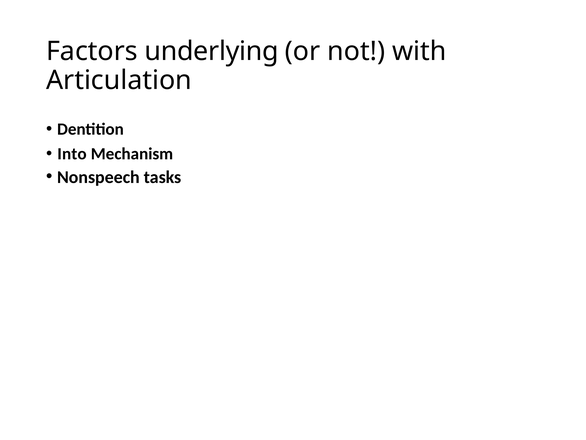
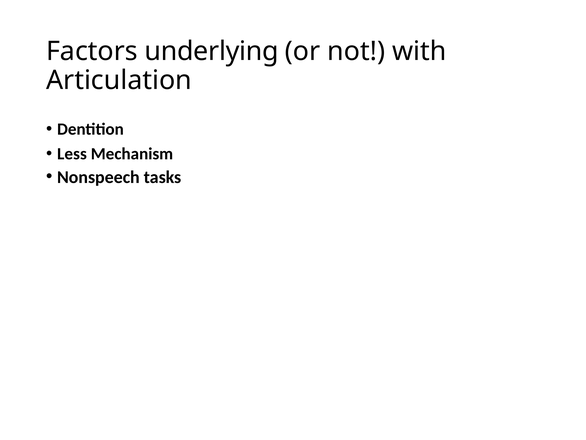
Into: Into -> Less (72, 154)
